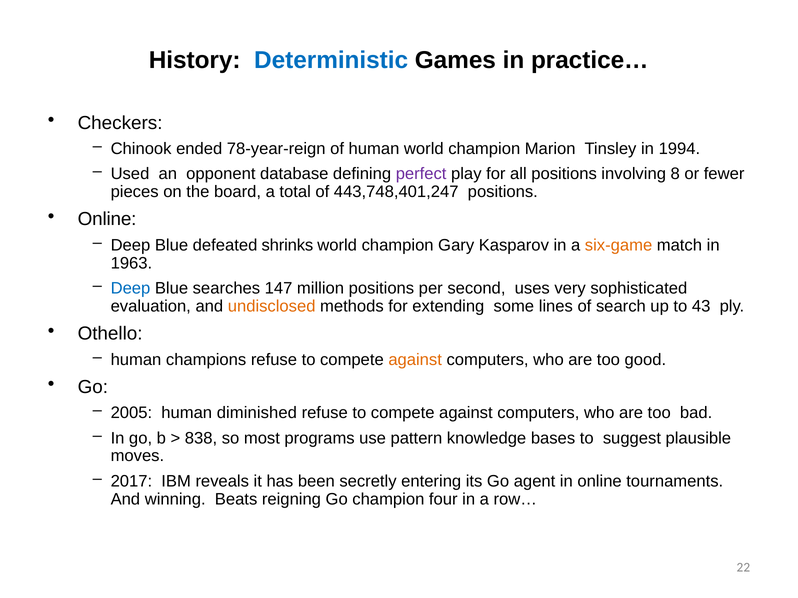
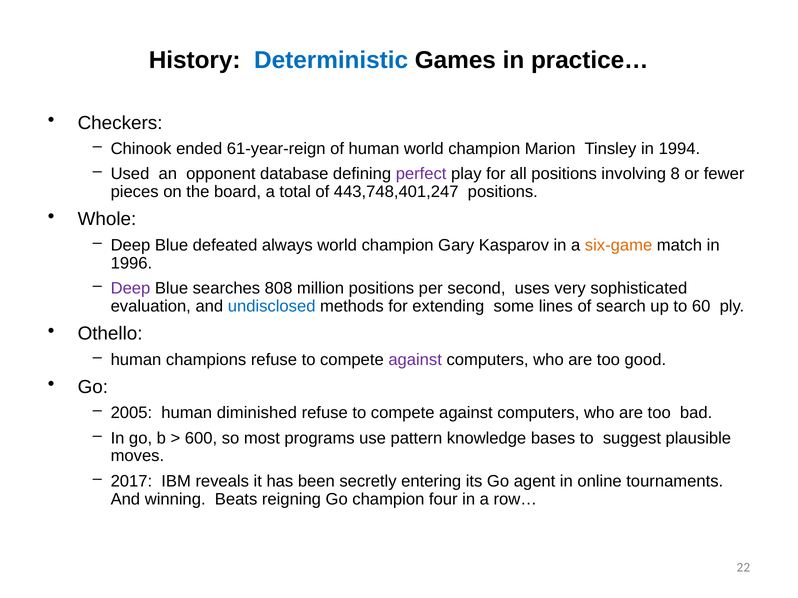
78-year-reign: 78-year-reign -> 61-year-reign (276, 149)
Online: Online -> Whole (107, 219)
shrinks: shrinks -> always (287, 245)
1963: 1963 -> 1996 (131, 263)
Deep colour: blue -> purple (130, 289)
147: 147 -> 808 (279, 289)
undisclosed colour: orange -> blue (272, 306)
43: 43 -> 60 (701, 306)
against colour: orange -> purple (415, 360)
838: 838 -> 600 (201, 438)
